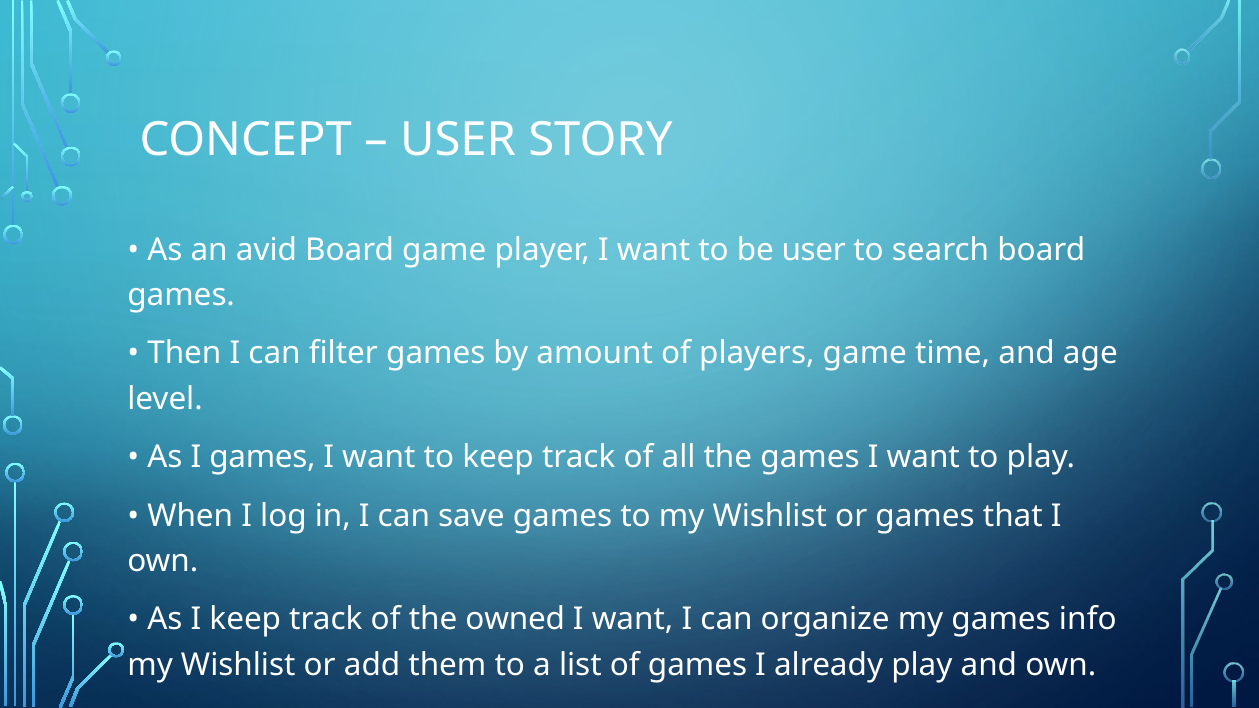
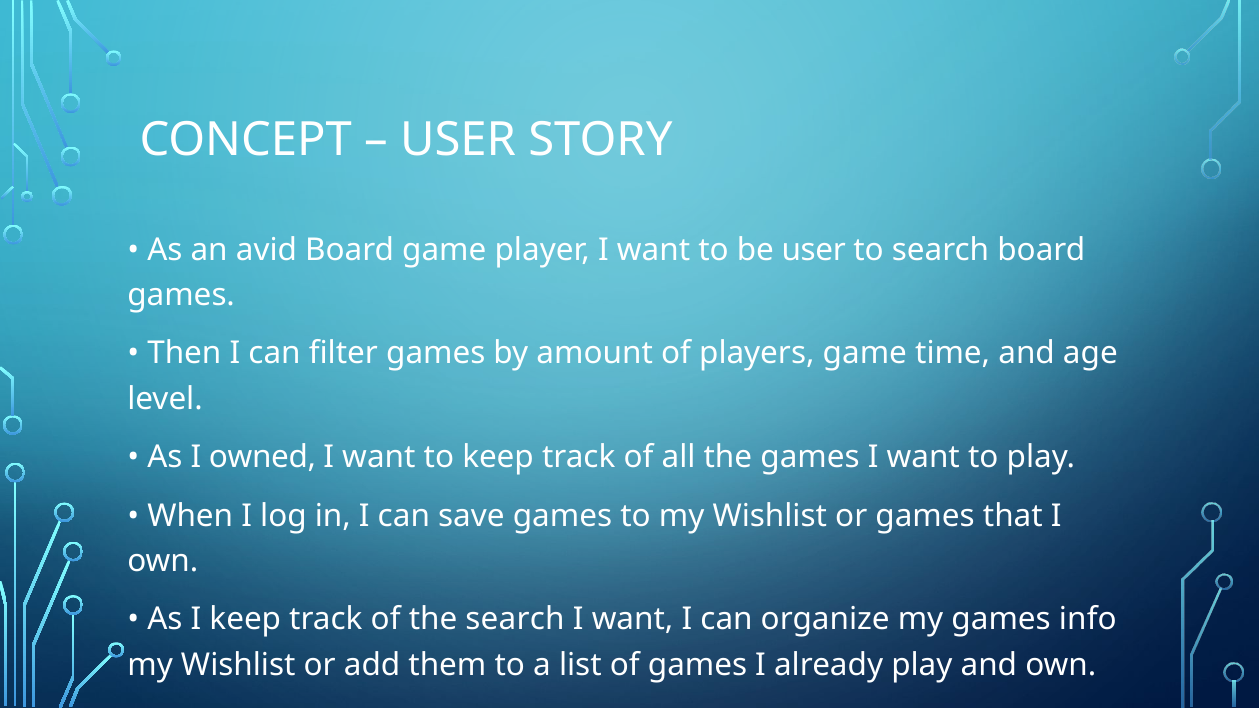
I games: games -> owned (263, 457)
the owned: owned -> search (515, 620)
